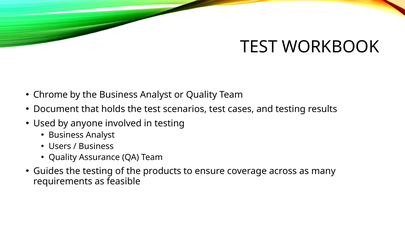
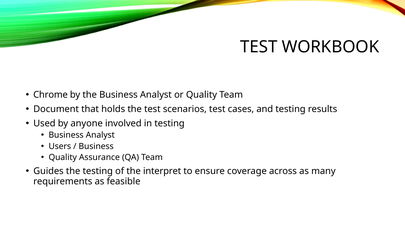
products: products -> interpret (162, 171)
